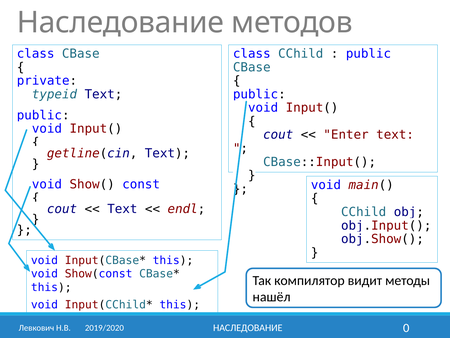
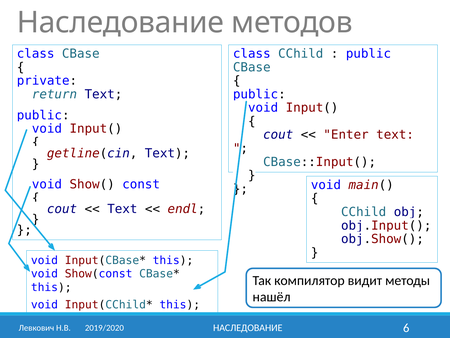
typeid: typeid -> return (54, 94)
0: 0 -> 6 (406, 328)
